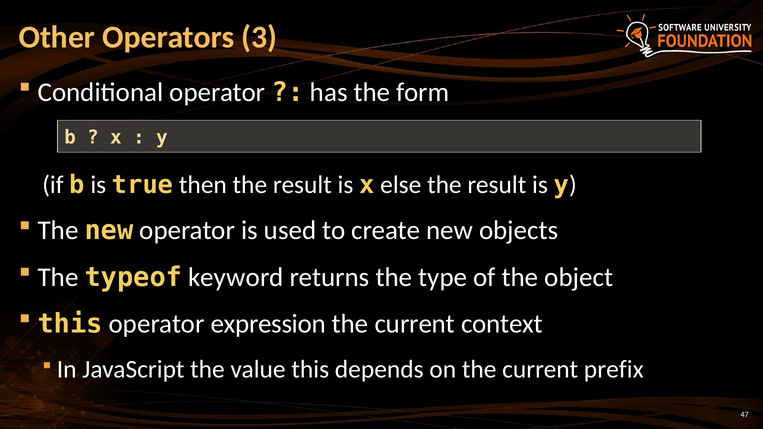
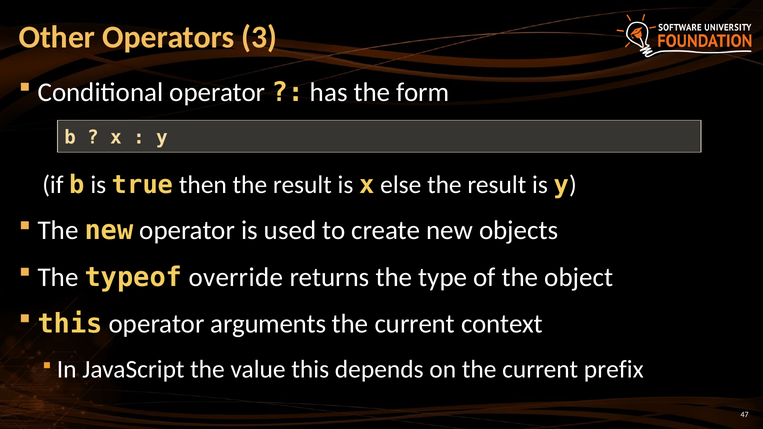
keyword: keyword -> override (236, 277)
expression: expression -> arguments (268, 324)
